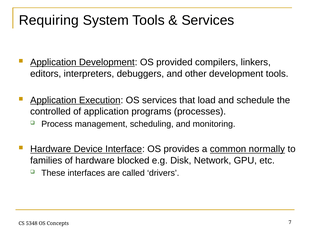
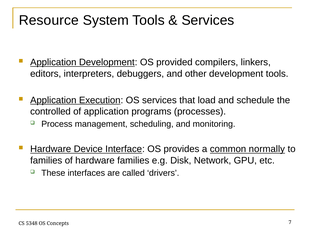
Requiring: Requiring -> Resource (49, 20)
hardware blocked: blocked -> families (133, 160)
